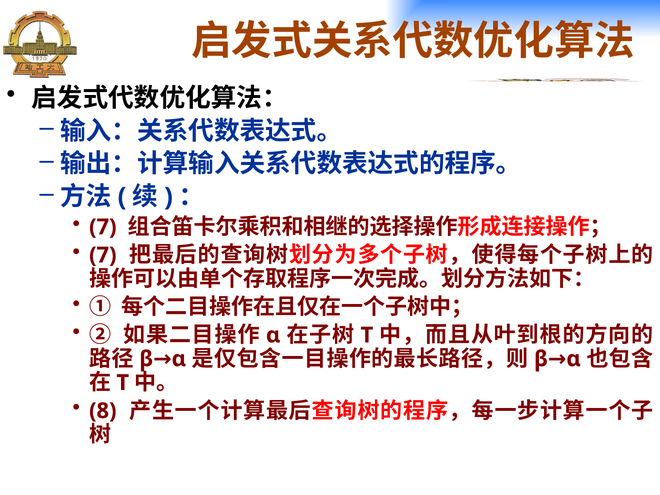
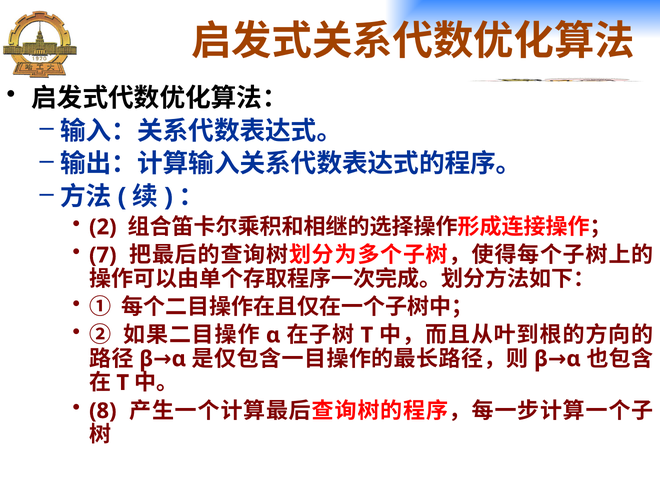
7: 7 -> 2 (103, 227)
